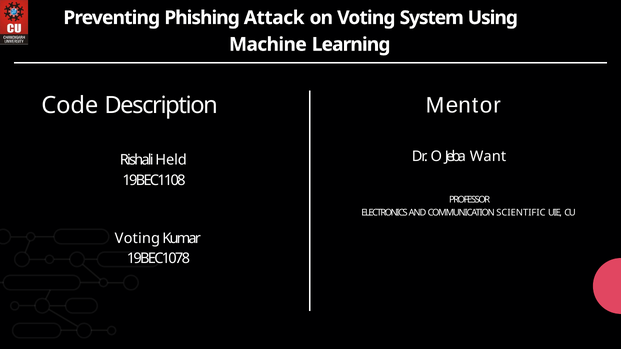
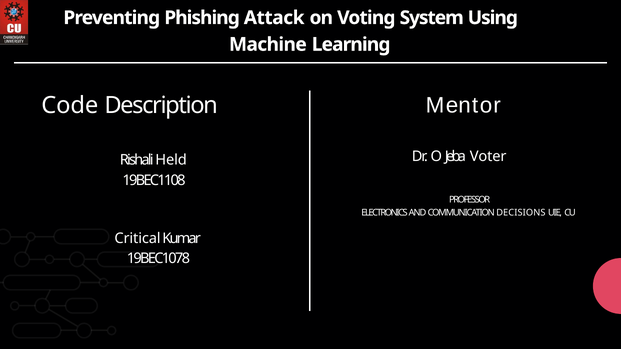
Want: Want -> Voter (488, 157)
SCIENTIFIC: SCIENTIFIC -> DECISIONS (521, 213)
Voting: Voting -> Critical (138, 239)
